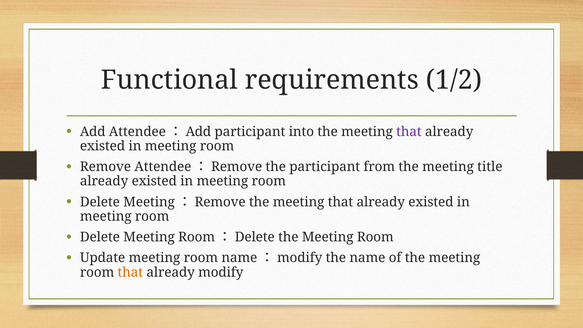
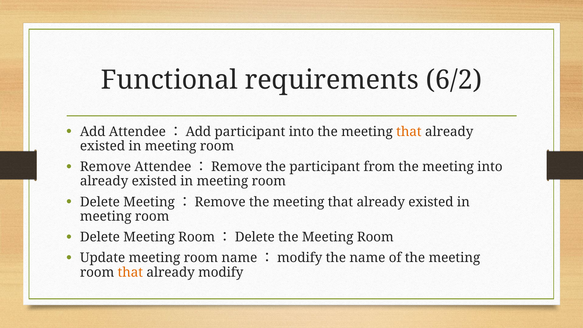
1/2: 1/2 -> 6/2 (454, 80)
that colour: purple -> orange (409, 132)
meeting title: title -> into (490, 167)
